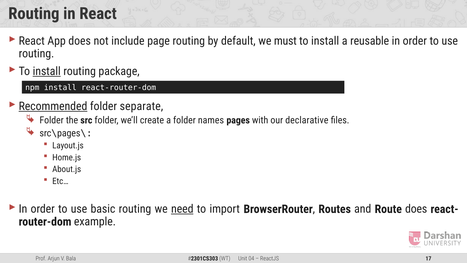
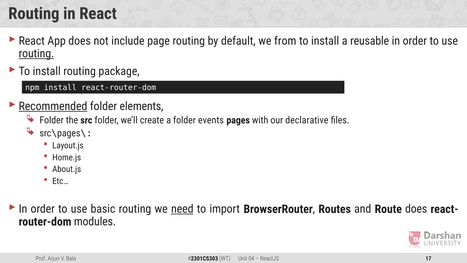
must: must -> from (285, 41)
routing underline: none -> present (36, 54)
install underline: present -> none (47, 71)
separate: separate -> elements (142, 106)
names: names -> events (211, 120)
example: example -> modules (95, 221)
